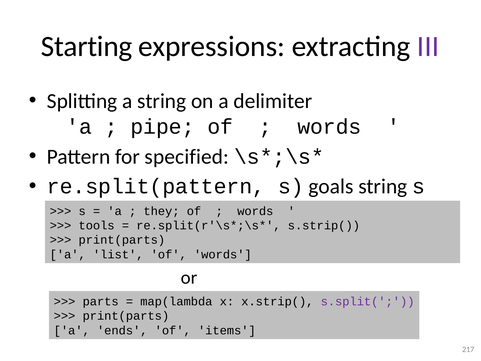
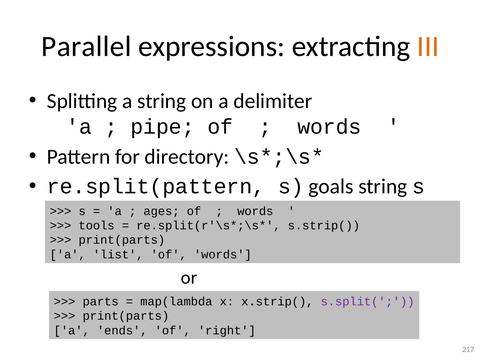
Starting: Starting -> Parallel (86, 47)
III colour: purple -> orange (428, 47)
specified: specified -> directory (187, 157)
they: they -> ages (162, 211)
items: items -> right (227, 330)
